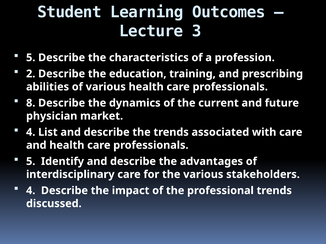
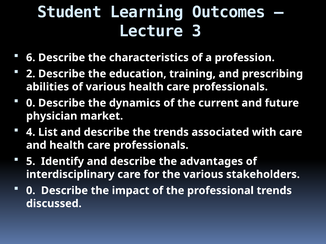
5: 5 -> 6 (31, 58)
8: 8 -> 0 (31, 103)
4: 4 -> 0 (31, 191)
